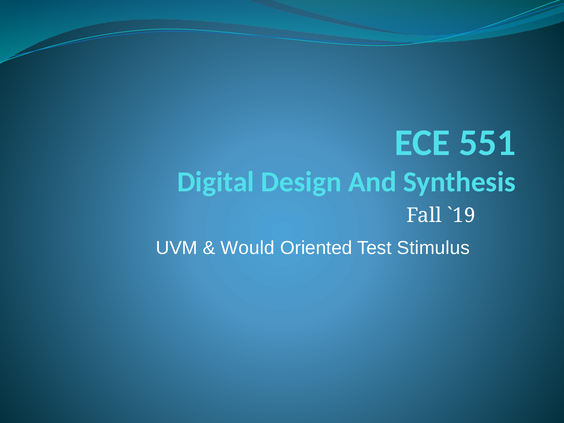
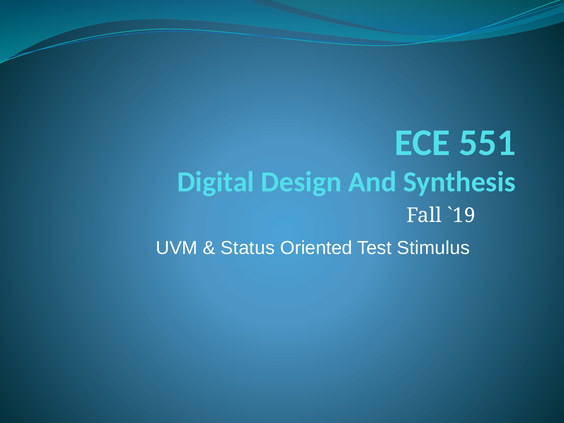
Would: Would -> Status (248, 248)
